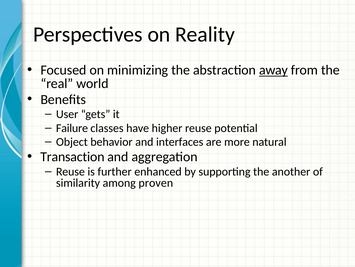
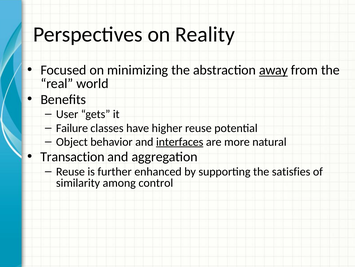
interfaces underline: none -> present (180, 141)
another: another -> satisfies (291, 171)
proven: proven -> control (156, 183)
